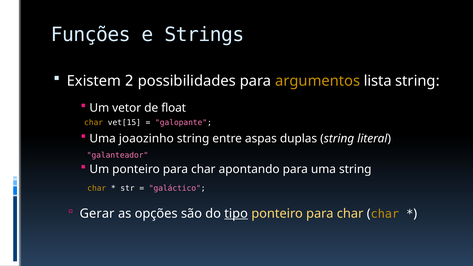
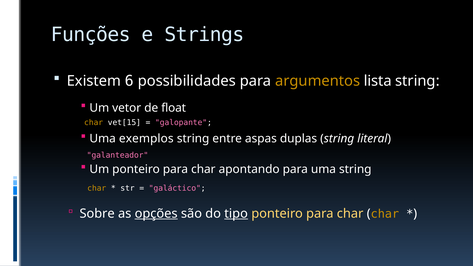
2: 2 -> 6 (129, 81)
joaozinho: joaozinho -> exemplos (146, 139)
Gerar: Gerar -> Sobre (97, 214)
opções underline: none -> present (156, 214)
